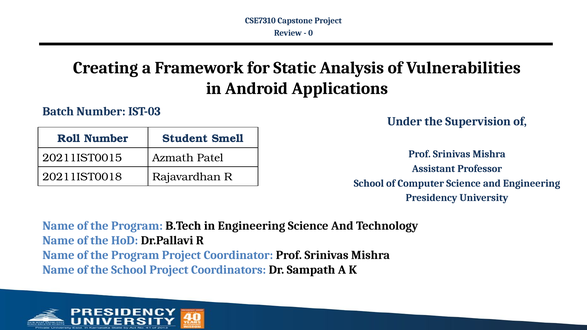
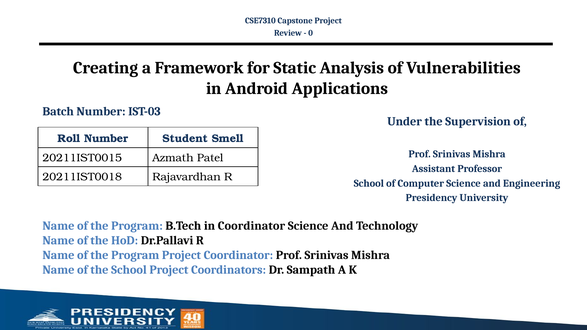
in Engineering: Engineering -> Coordinator (251, 226)
